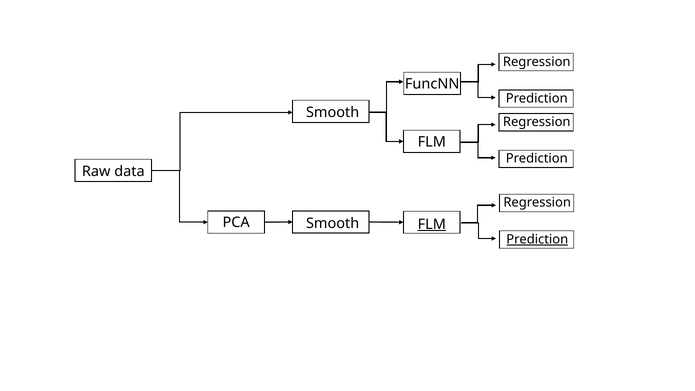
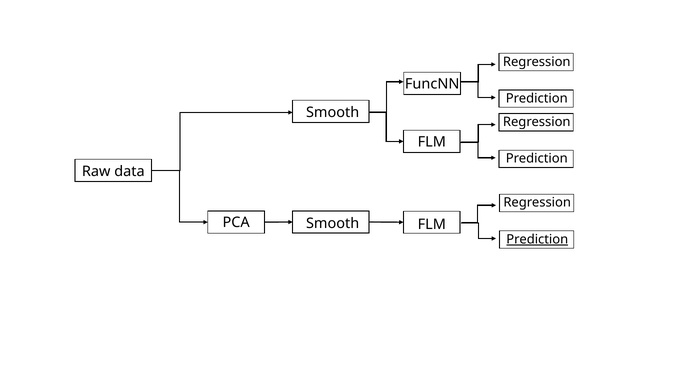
FLM underline: present -> none (432, 224)
